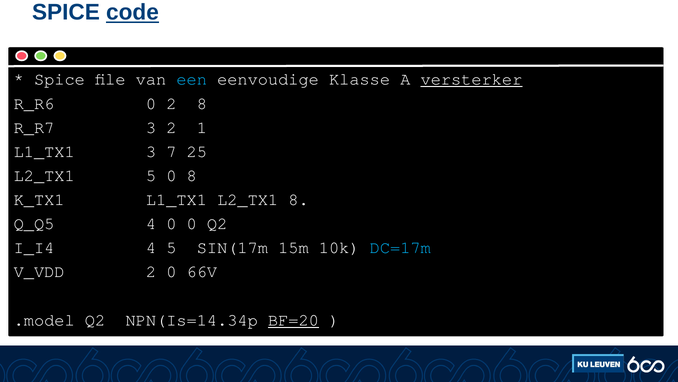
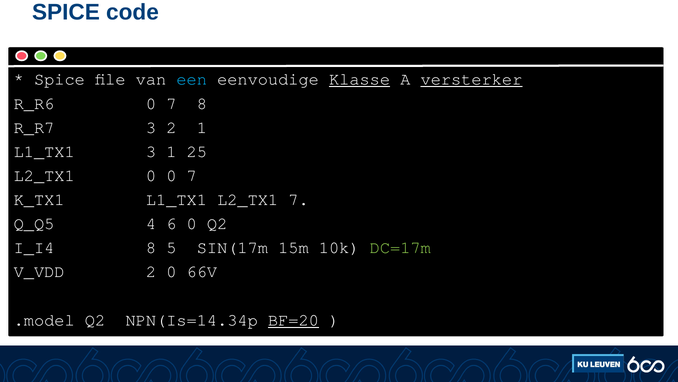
code underline: present -> none (132, 12)
Klasse underline: none -> present (360, 79)
R_R6 0 2: 2 -> 7 (171, 103)
3 7: 7 -> 1 (171, 151)
L2_TX1 5: 5 -> 0 (151, 175)
8: 8 -> 7 (192, 175)
L2_TX1 8: 8 -> 7 (299, 199)
4 0: 0 -> 6 (171, 223)
I_I4 4: 4 -> 8 (151, 247)
DC=17m colour: light blue -> light green (400, 247)
